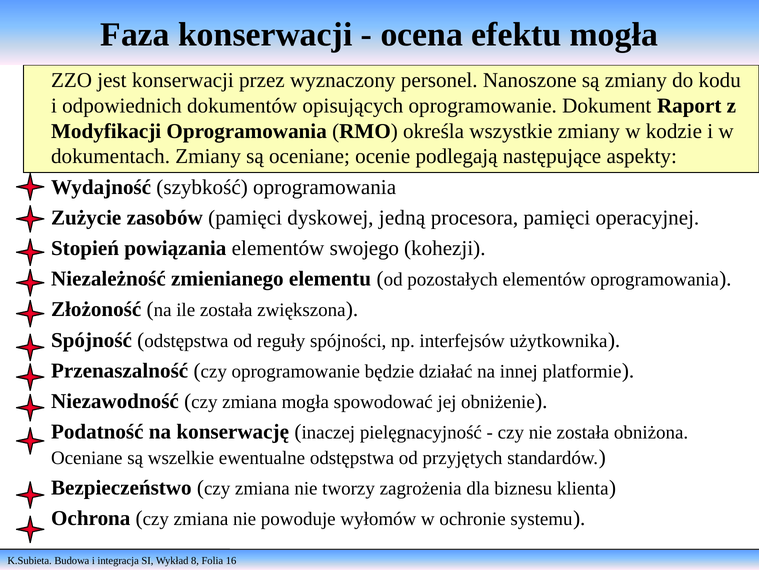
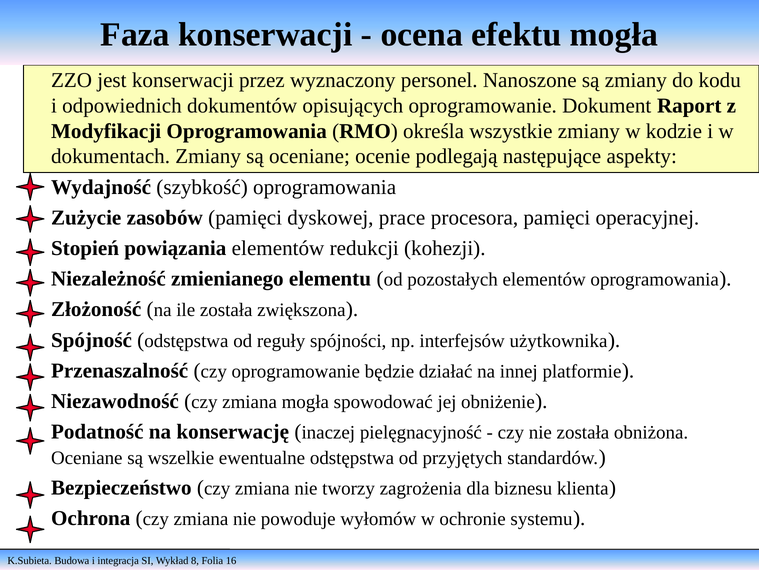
jedną: jedną -> prace (402, 217)
swojego: swojego -> redukcji (364, 248)
